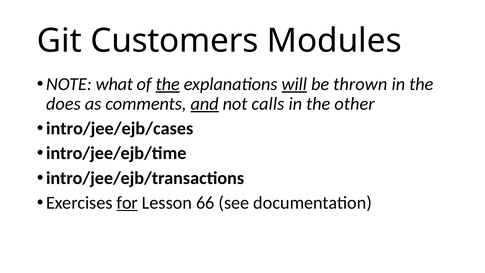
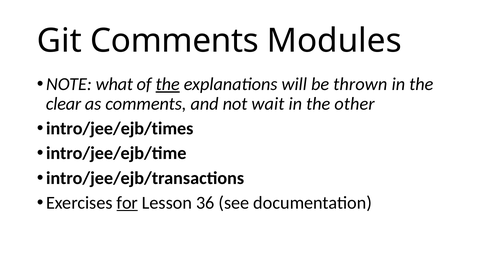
Git Customers: Customers -> Comments (174, 41)
will underline: present -> none (294, 84)
does: does -> clear (64, 104)
and underline: present -> none (205, 104)
calls: calls -> wait (268, 104)
intro/jee/ejb/cases: intro/jee/ejb/cases -> intro/jee/ejb/times (120, 128)
66: 66 -> 36 (205, 203)
